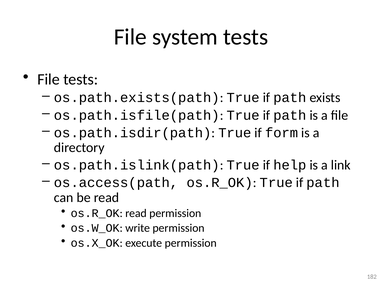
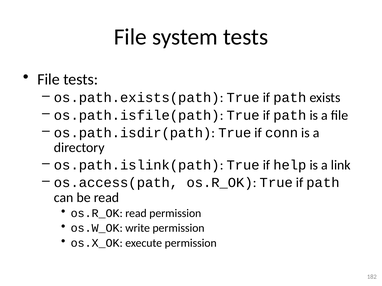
form: form -> conn (282, 133)
